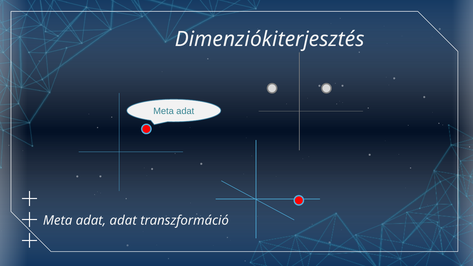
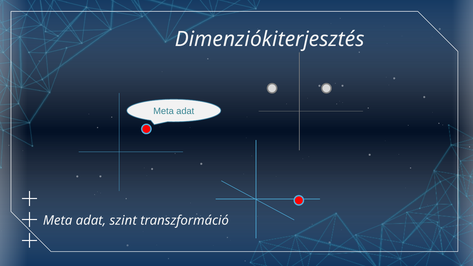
adat adat: adat -> szint (123, 220)
